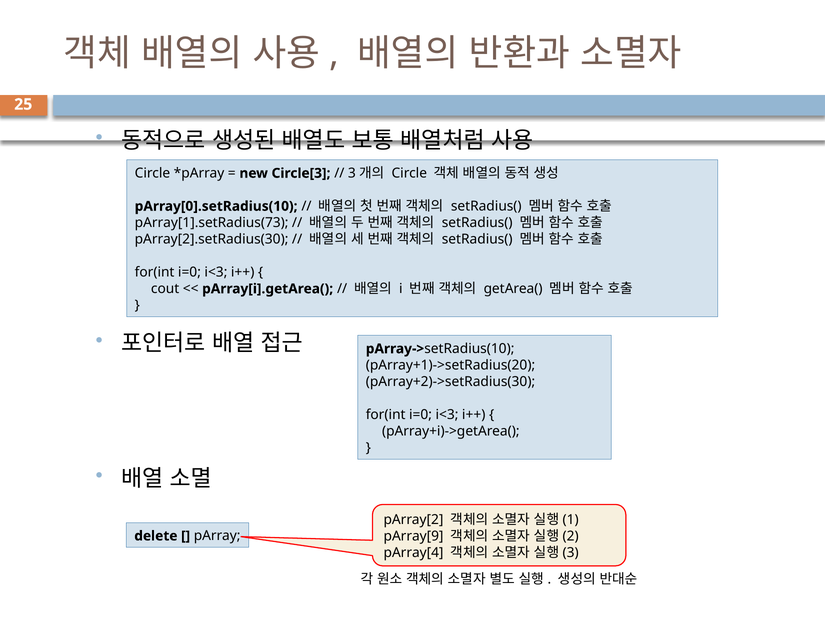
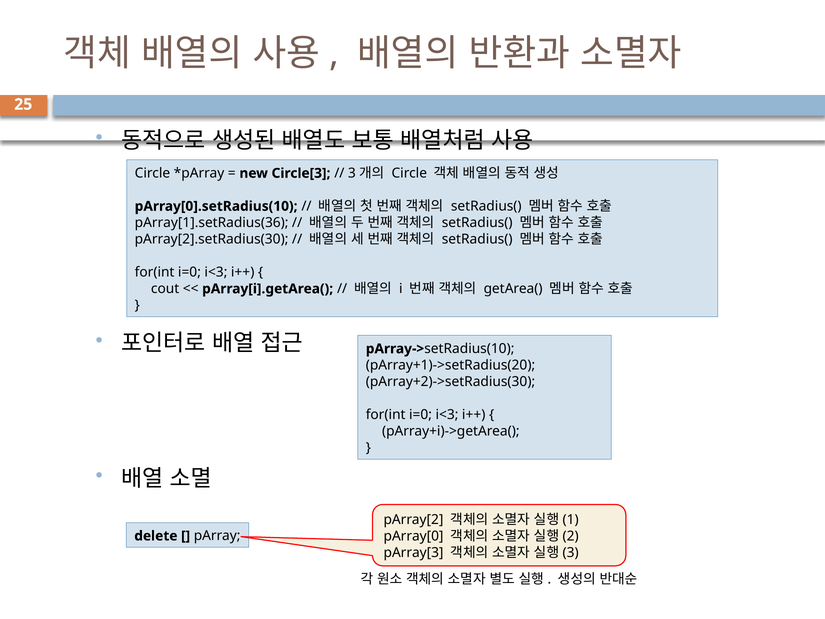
pArray[1].setRadius(73: pArray[1].setRadius(73 -> pArray[1].setRadius(36 (212, 223)
pArray[9: pArray[9 -> pArray[0 (414, 536)
pArray[4: pArray[4 -> pArray[3 (414, 552)
